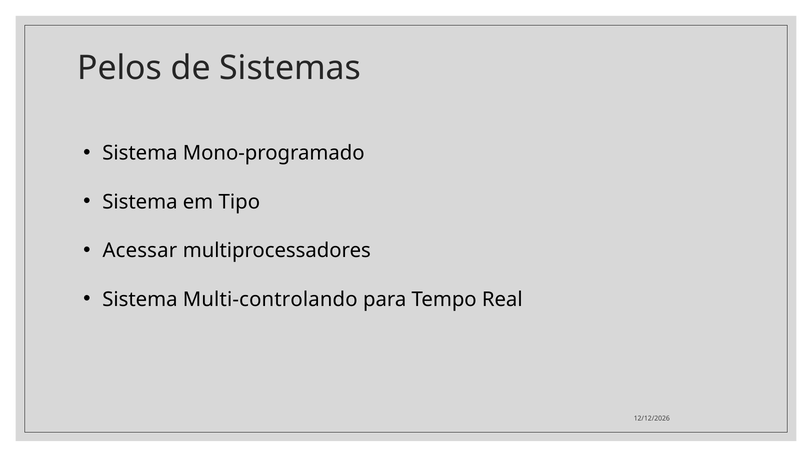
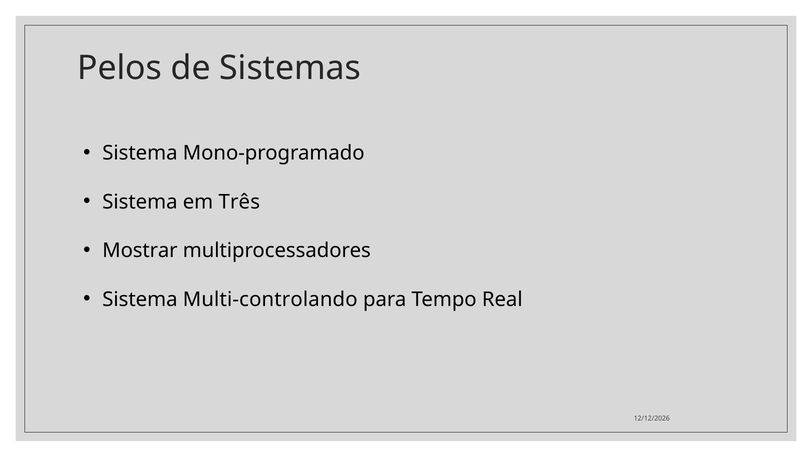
Tipo: Tipo -> Três (239, 202)
Acessar: Acessar -> Mostrar (140, 250)
